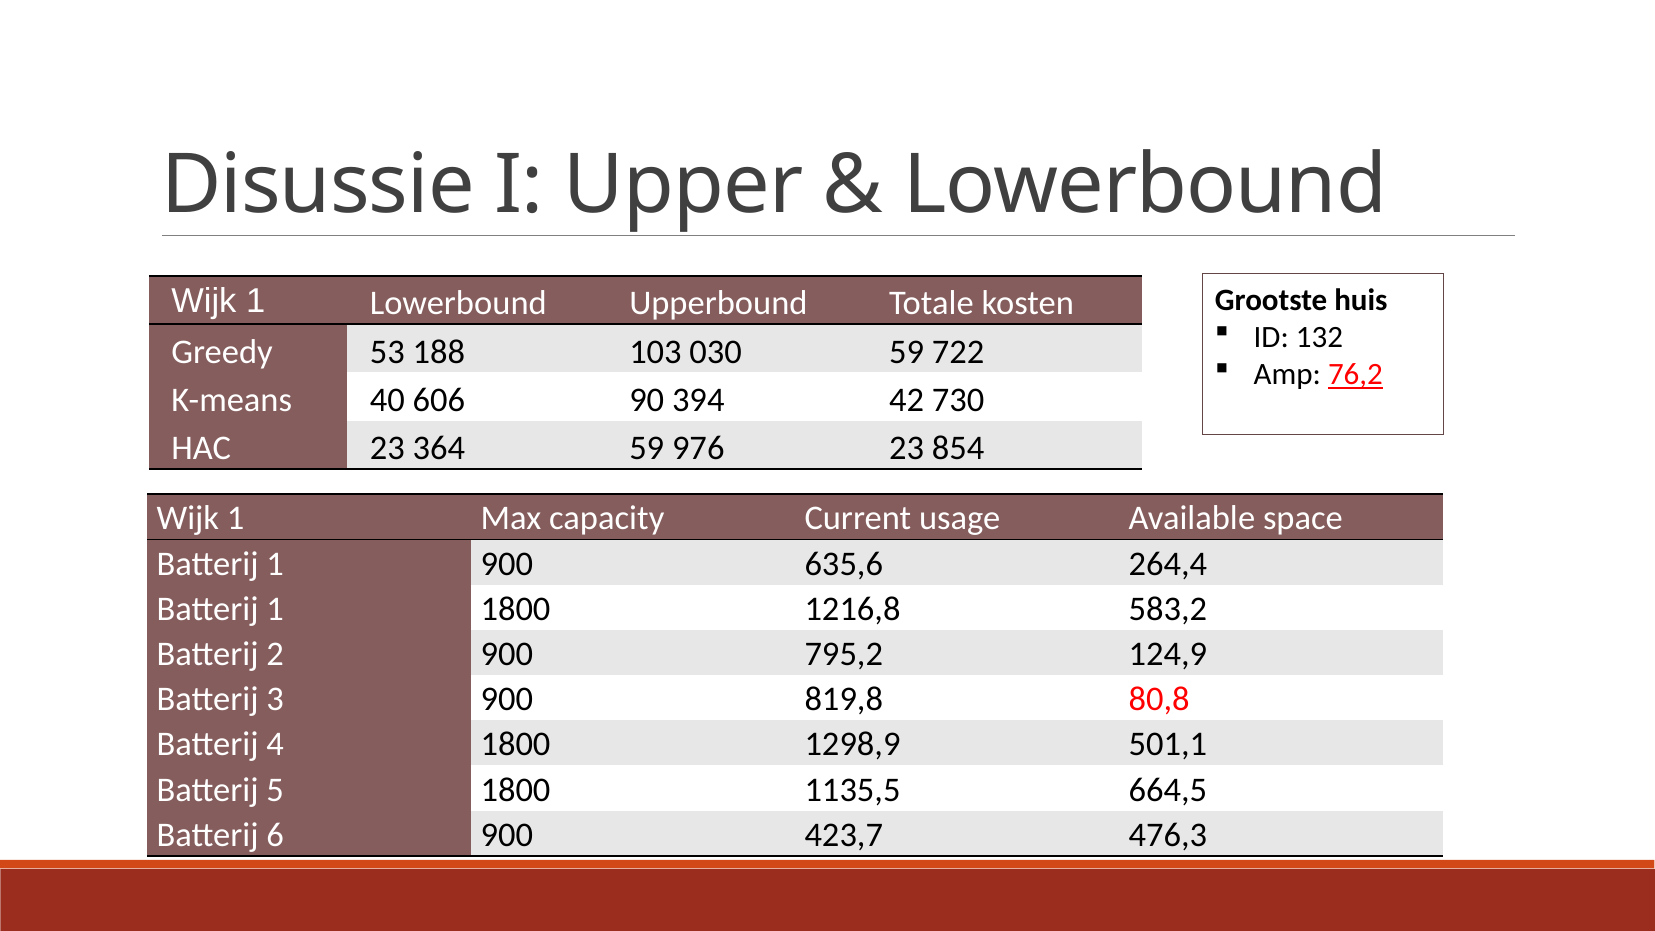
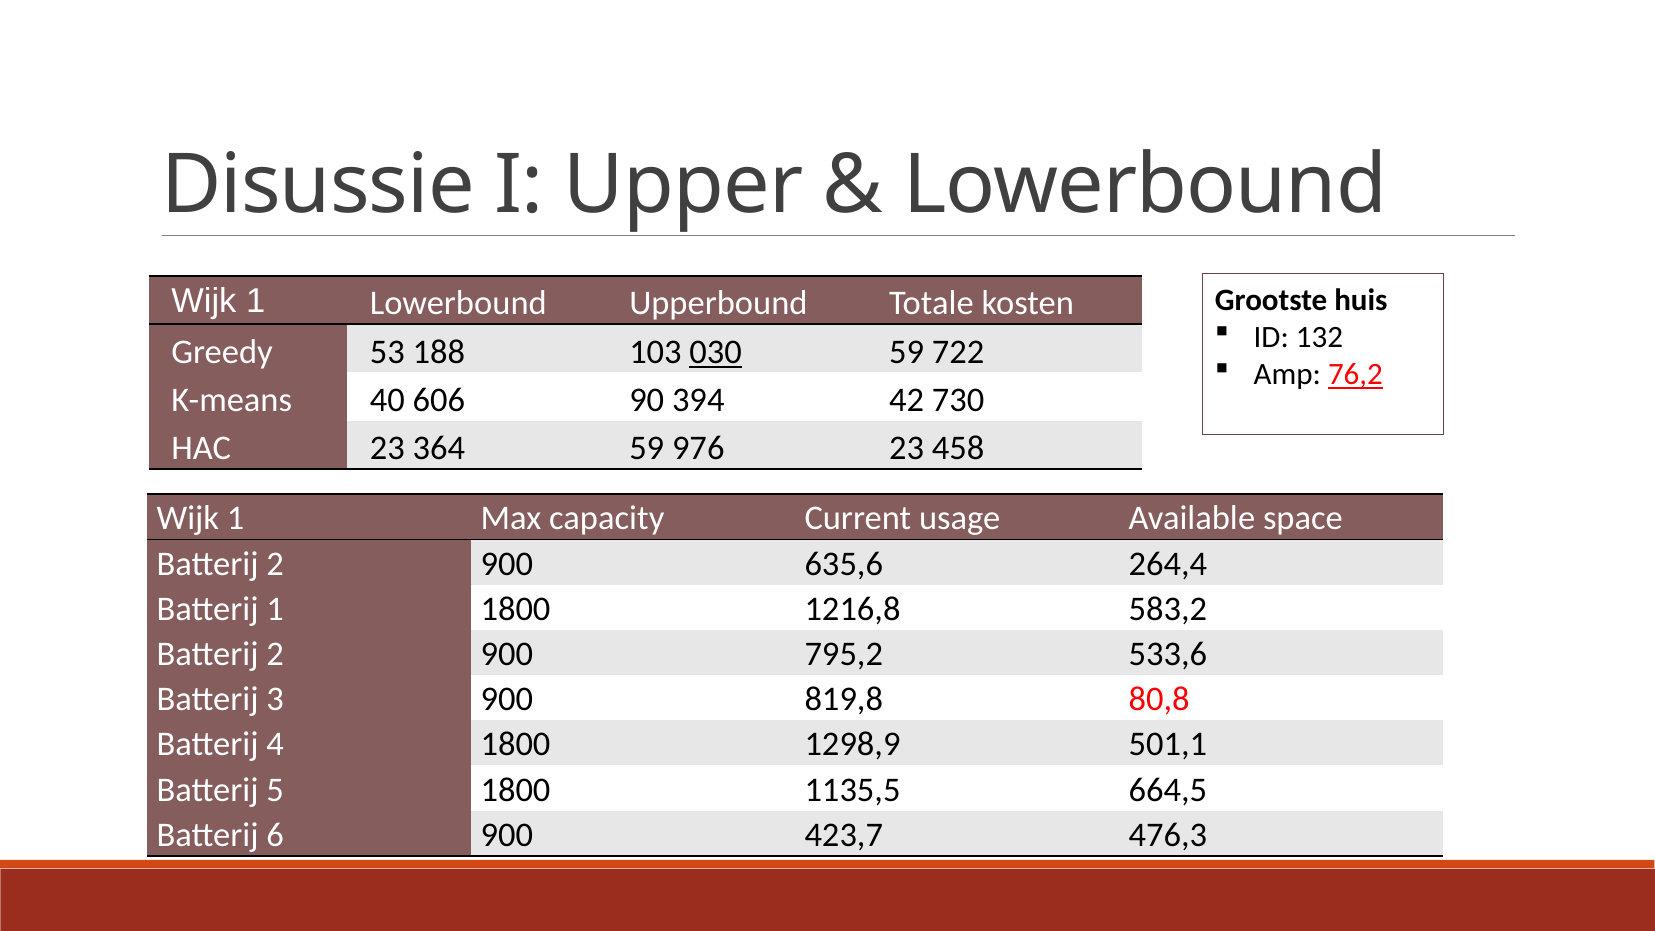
030 underline: none -> present (716, 352)
854: 854 -> 458 (958, 448)
1: 1 -> 2 (275, 564)
124,9: 124,9 -> 533,6 (1168, 654)
